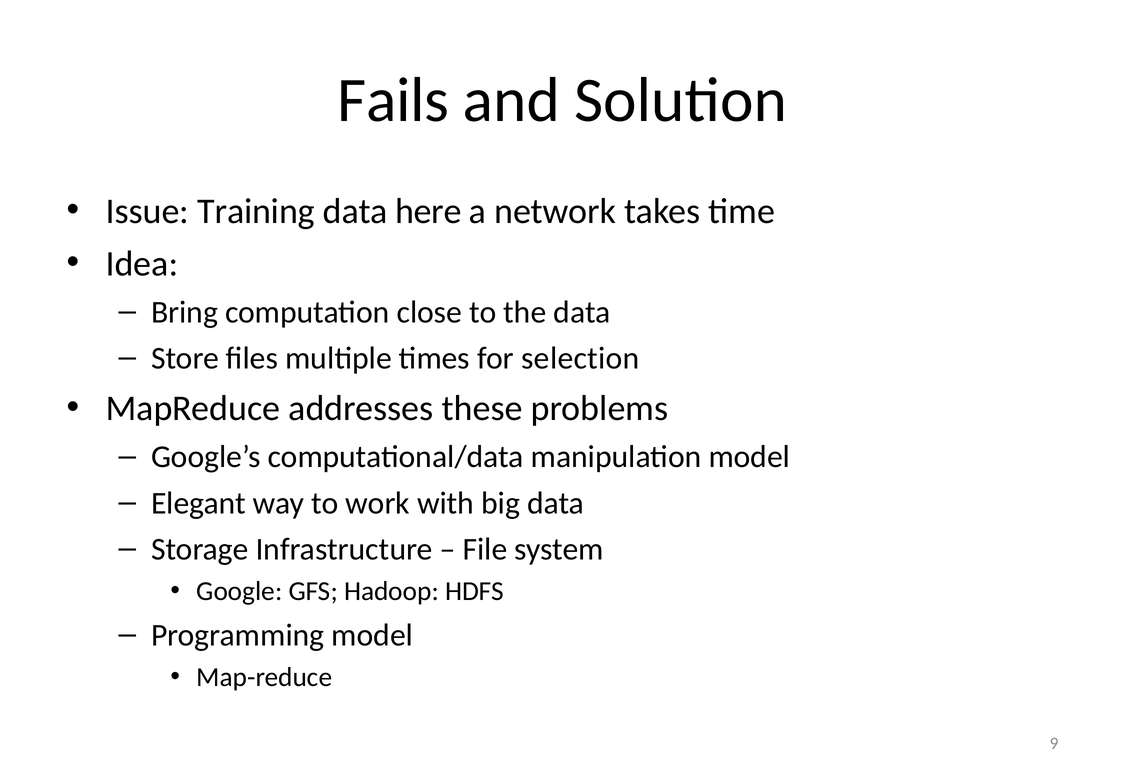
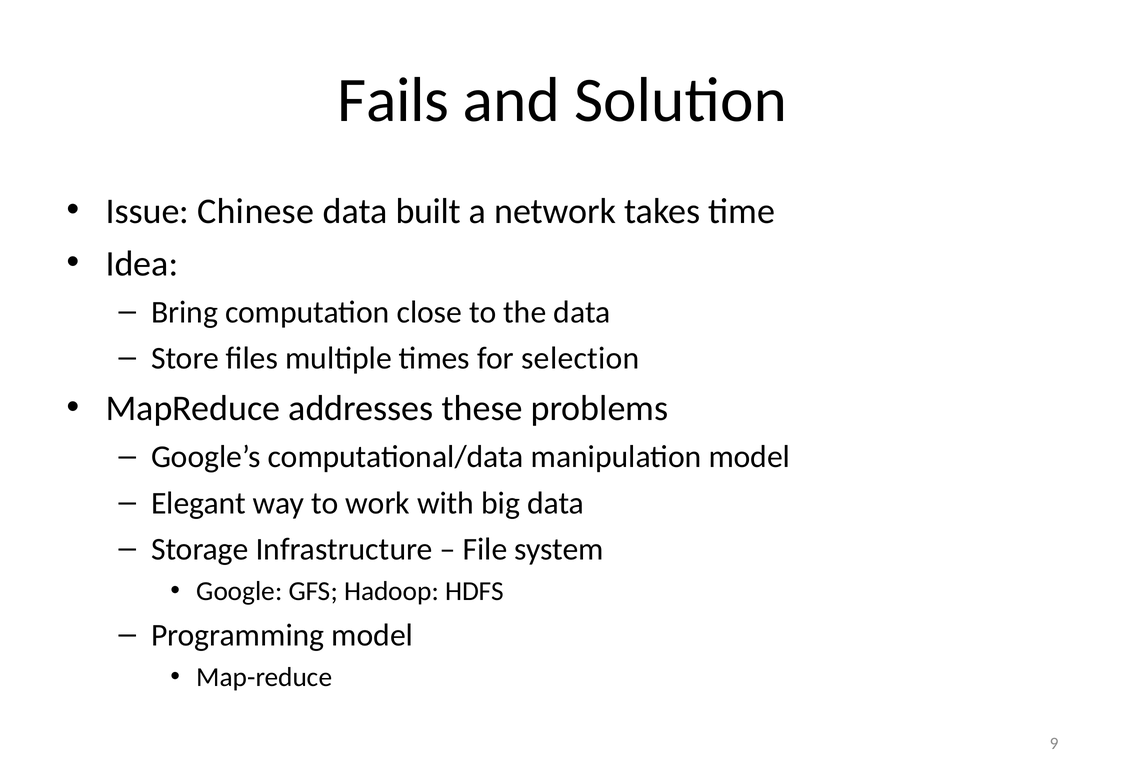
Training: Training -> Chinese (256, 211)
here: here -> built (428, 211)
